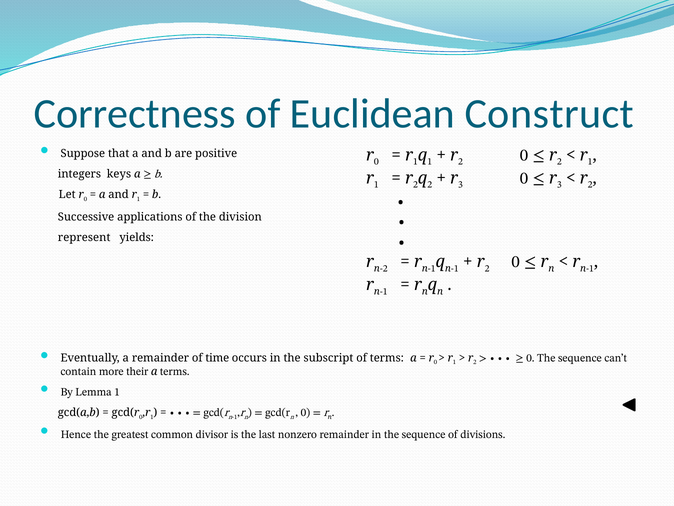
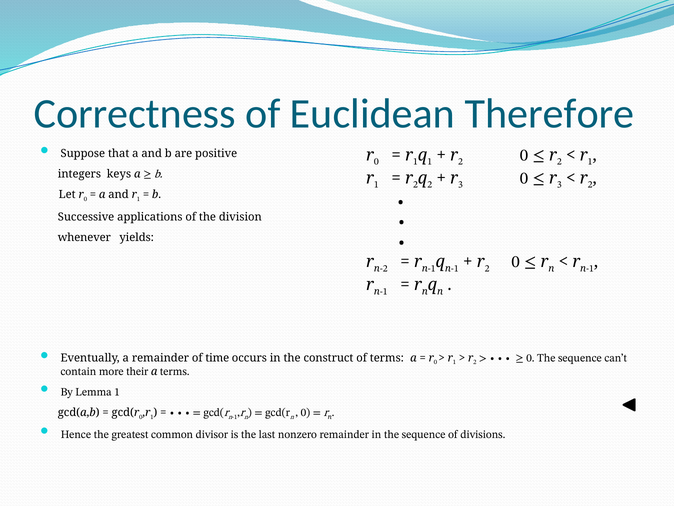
Construct: Construct -> Therefore (549, 114)
represent: represent -> whenever (84, 237)
subscript: subscript -> construct (328, 358)
